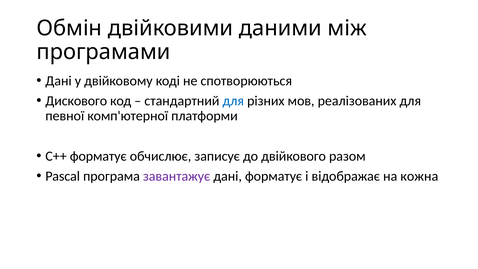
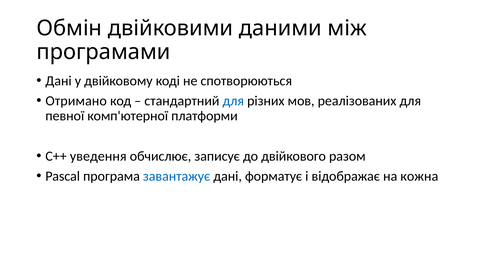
Дискового: Дискового -> Отримано (76, 101)
С++ форматує: форматує -> уведення (98, 156)
завантажує colour: purple -> blue (177, 176)
